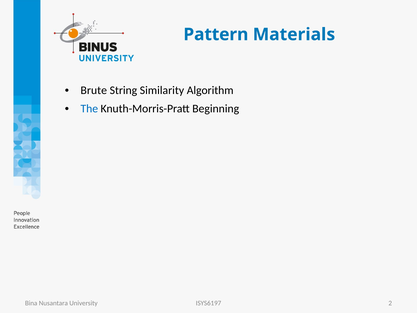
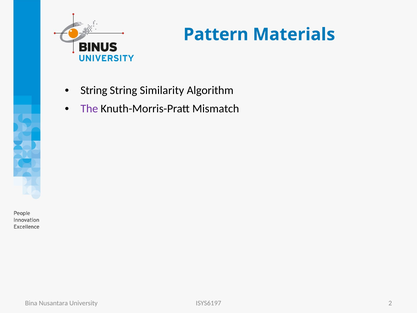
Brute: Brute -> String (94, 90)
The colour: blue -> purple (89, 109)
Beginning: Beginning -> Mismatch (216, 109)
